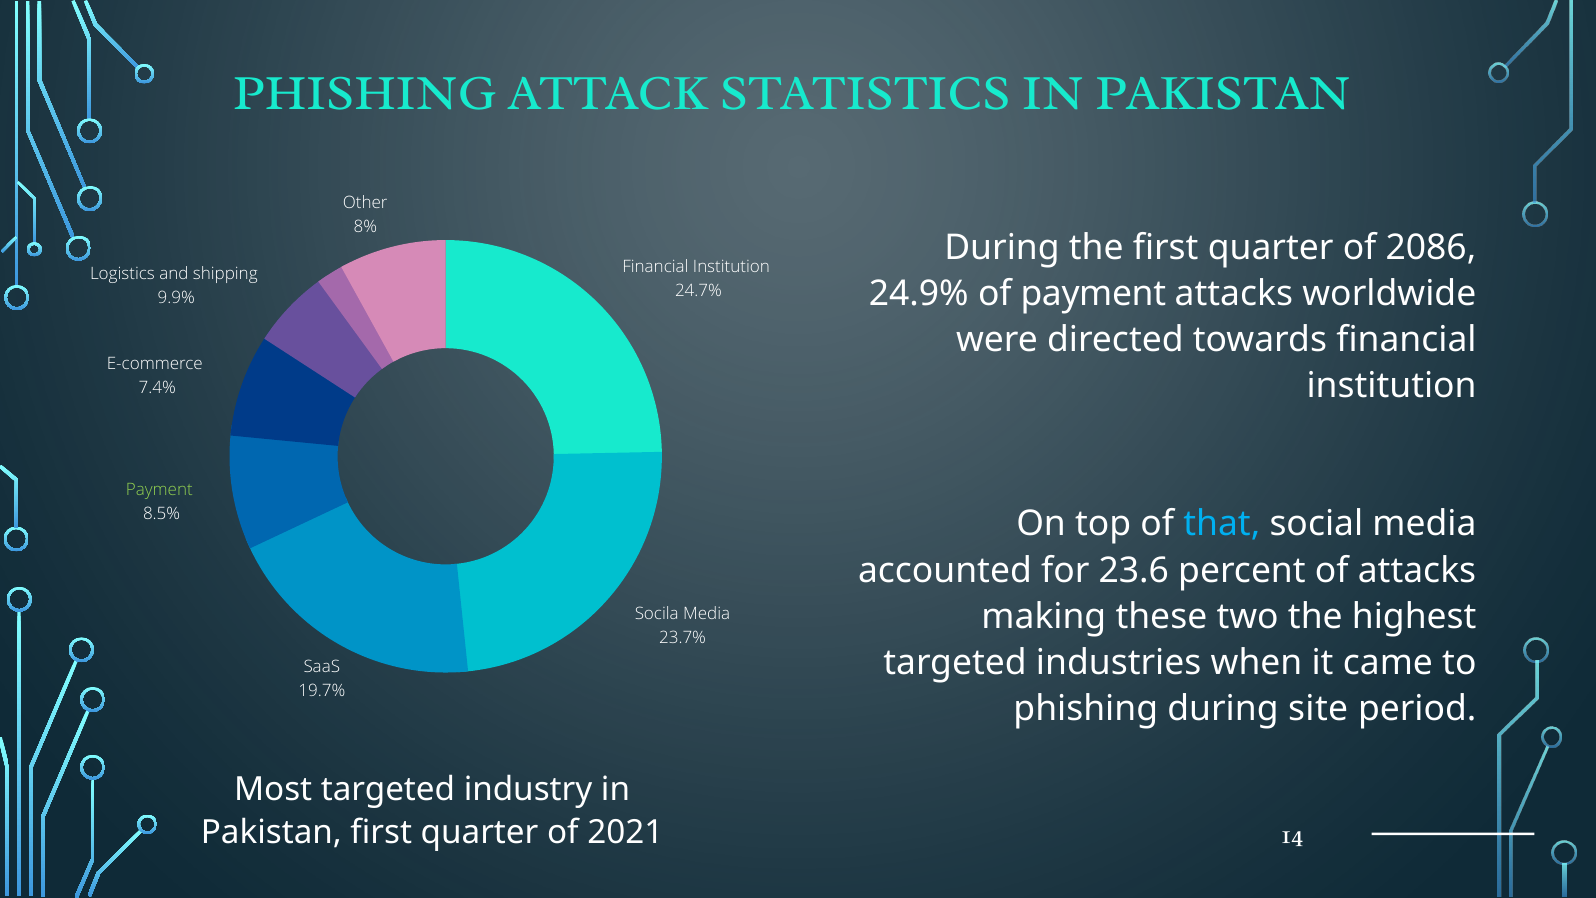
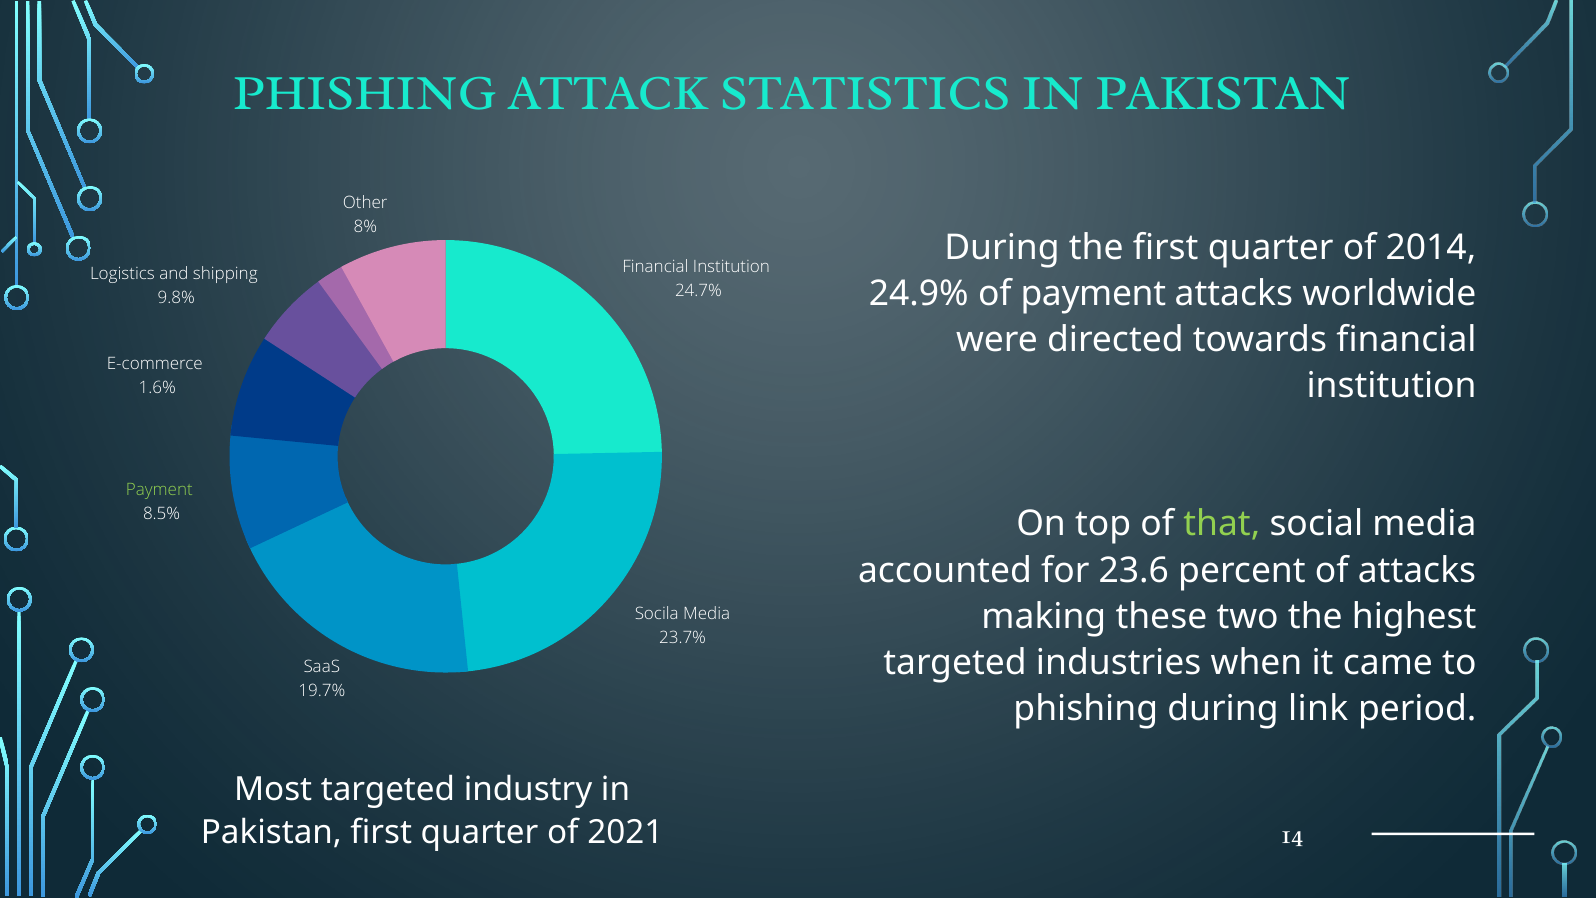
2086: 2086 -> 2014 (1431, 247)
9.9%: 9.9% -> 9.8% (176, 298)
7.4%: 7.4% -> 1.6% (157, 388)
that colour: light blue -> light green (1222, 524)
site: site -> link (1318, 709)
